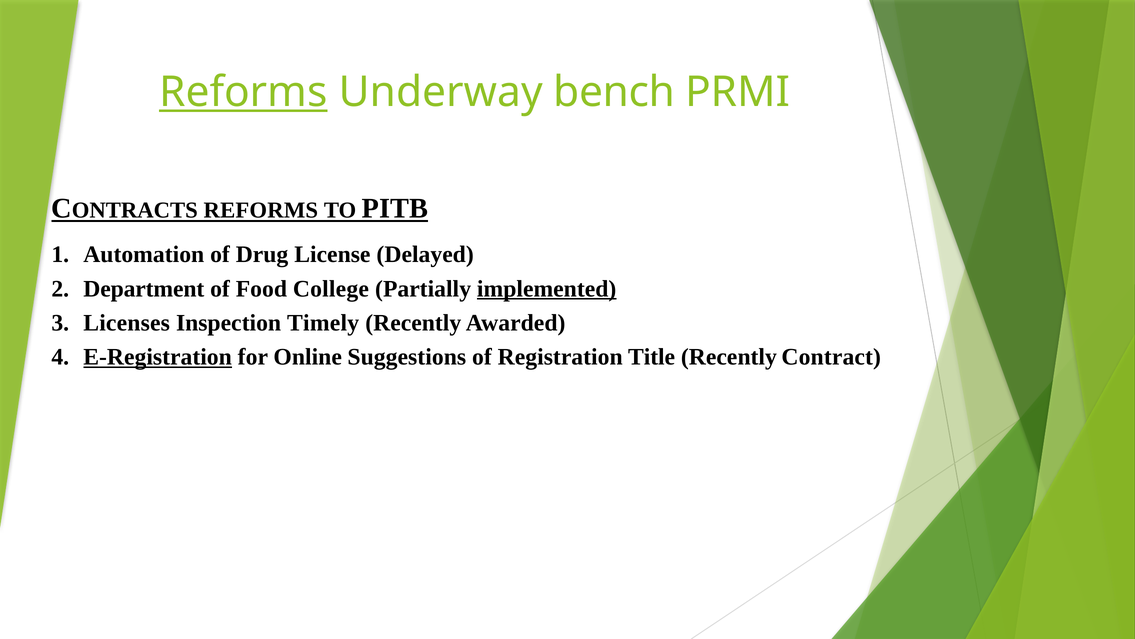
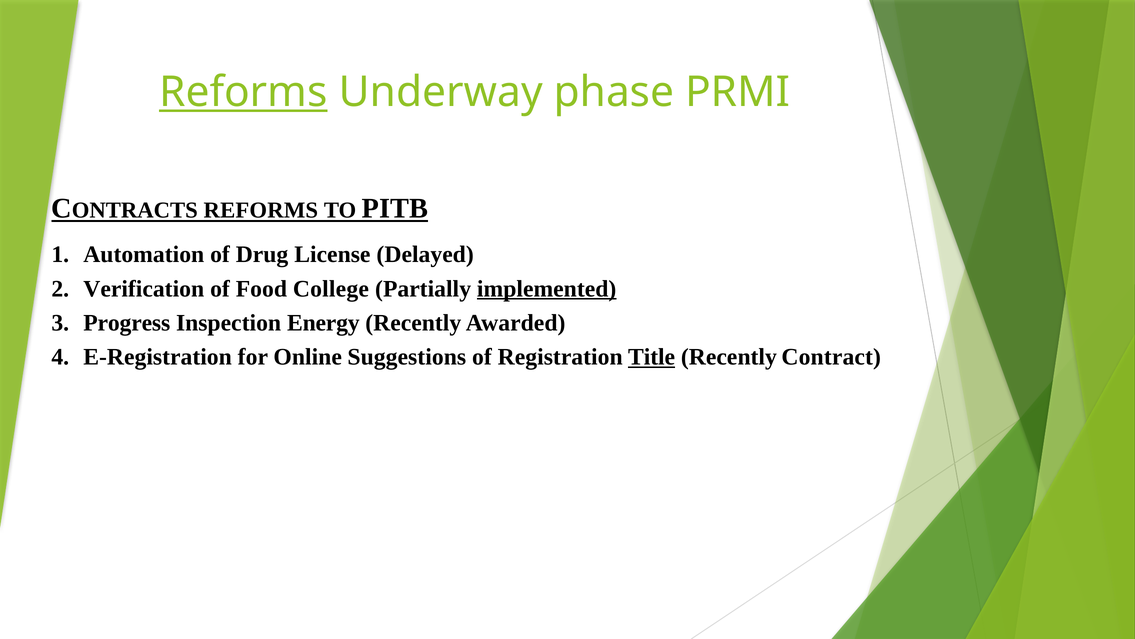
bench: bench -> phase (614, 92)
Department: Department -> Verification (144, 288)
Licenses: Licenses -> Progress (127, 323)
Timely: Timely -> Energy (323, 323)
E-Registration underline: present -> none (158, 357)
Title underline: none -> present (652, 357)
